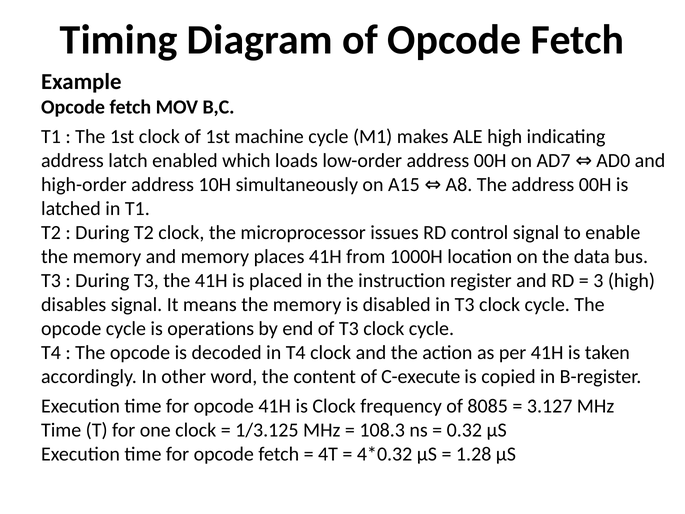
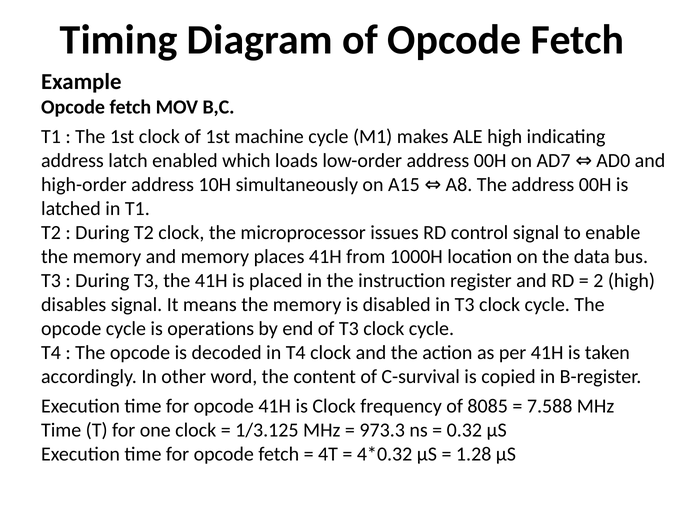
3: 3 -> 2 (598, 280)
C-execute: C-execute -> C-survival (421, 376)
3.127: 3.127 -> 7.588 (550, 406)
108.3: 108.3 -> 973.3 (382, 430)
